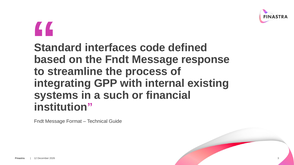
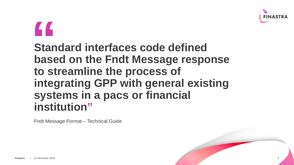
internal: internal -> general (165, 84)
such: such -> pacs (116, 95)
